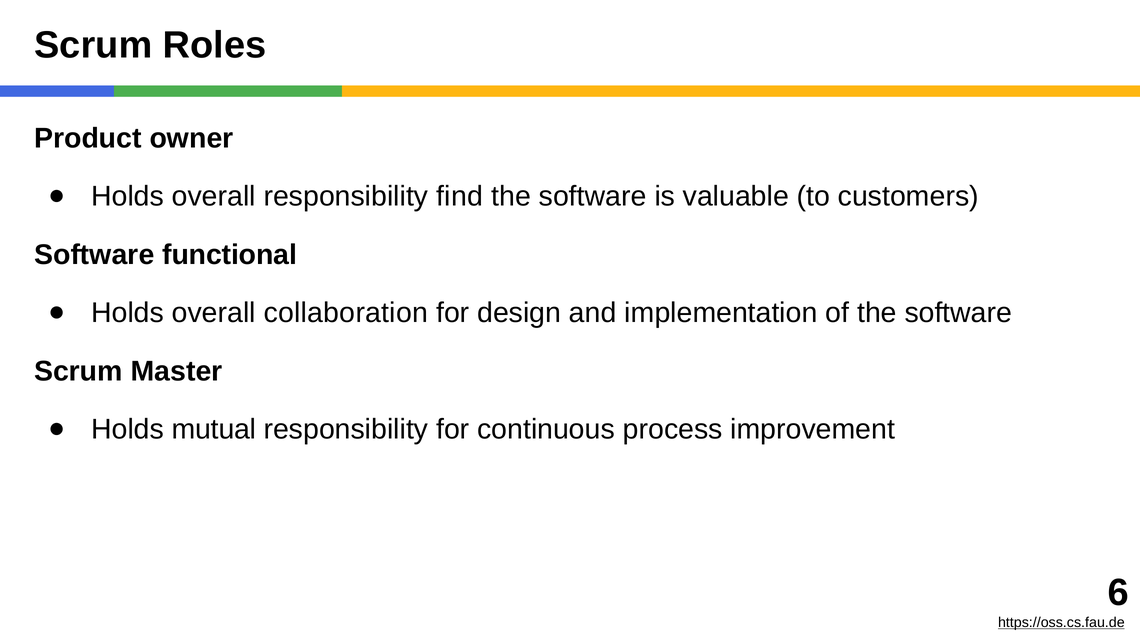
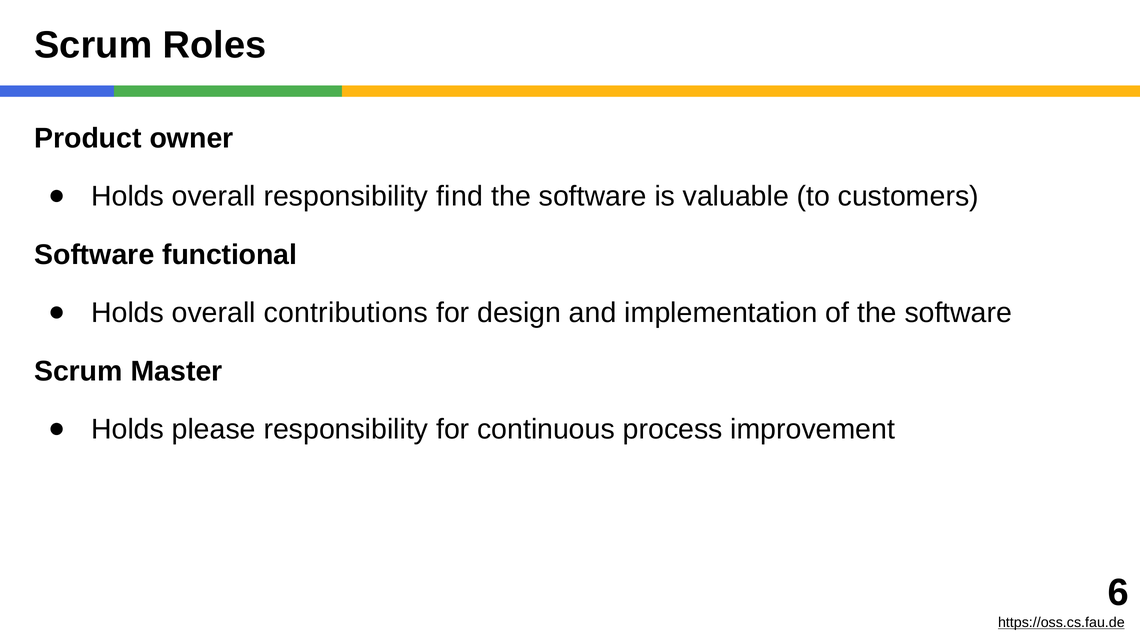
collaboration: collaboration -> contributions (346, 313)
mutual: mutual -> please (214, 430)
